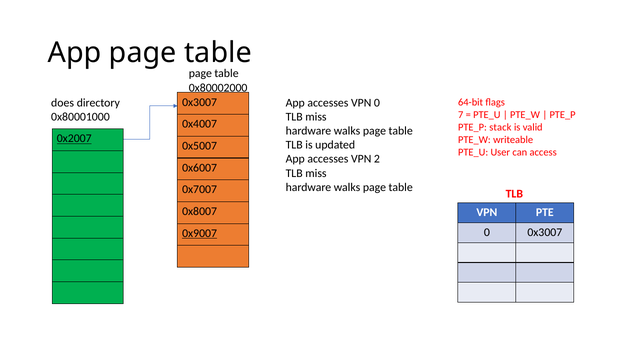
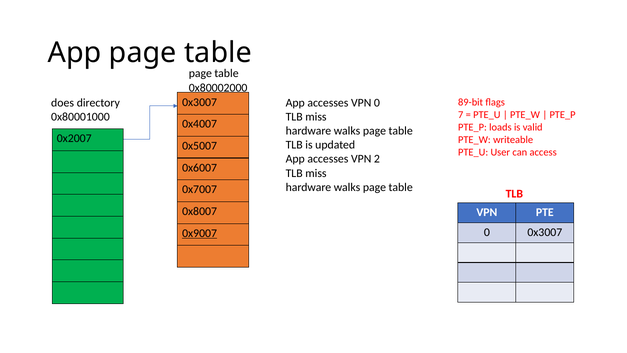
64-bit: 64-bit -> 89-bit (471, 102)
stack: stack -> loads (500, 127)
0x2007 underline: present -> none (74, 138)
